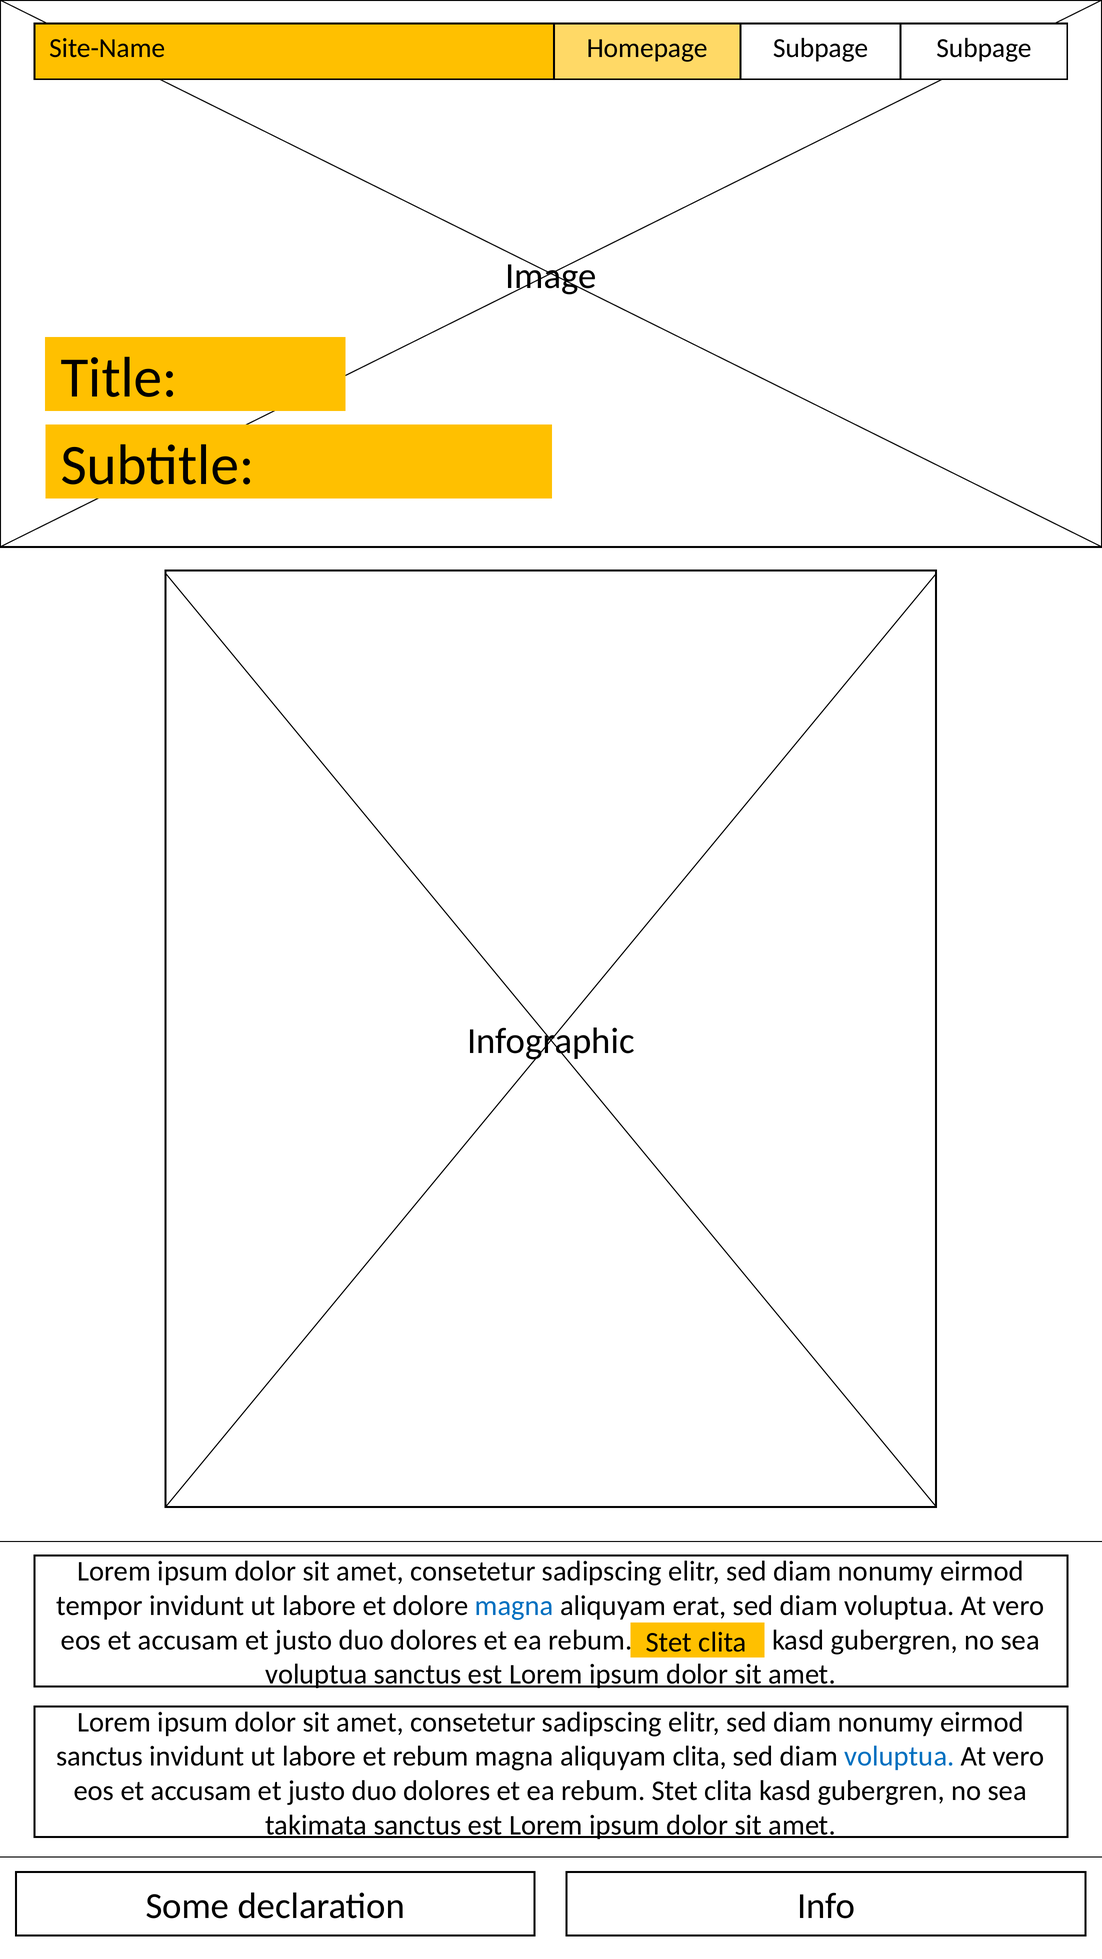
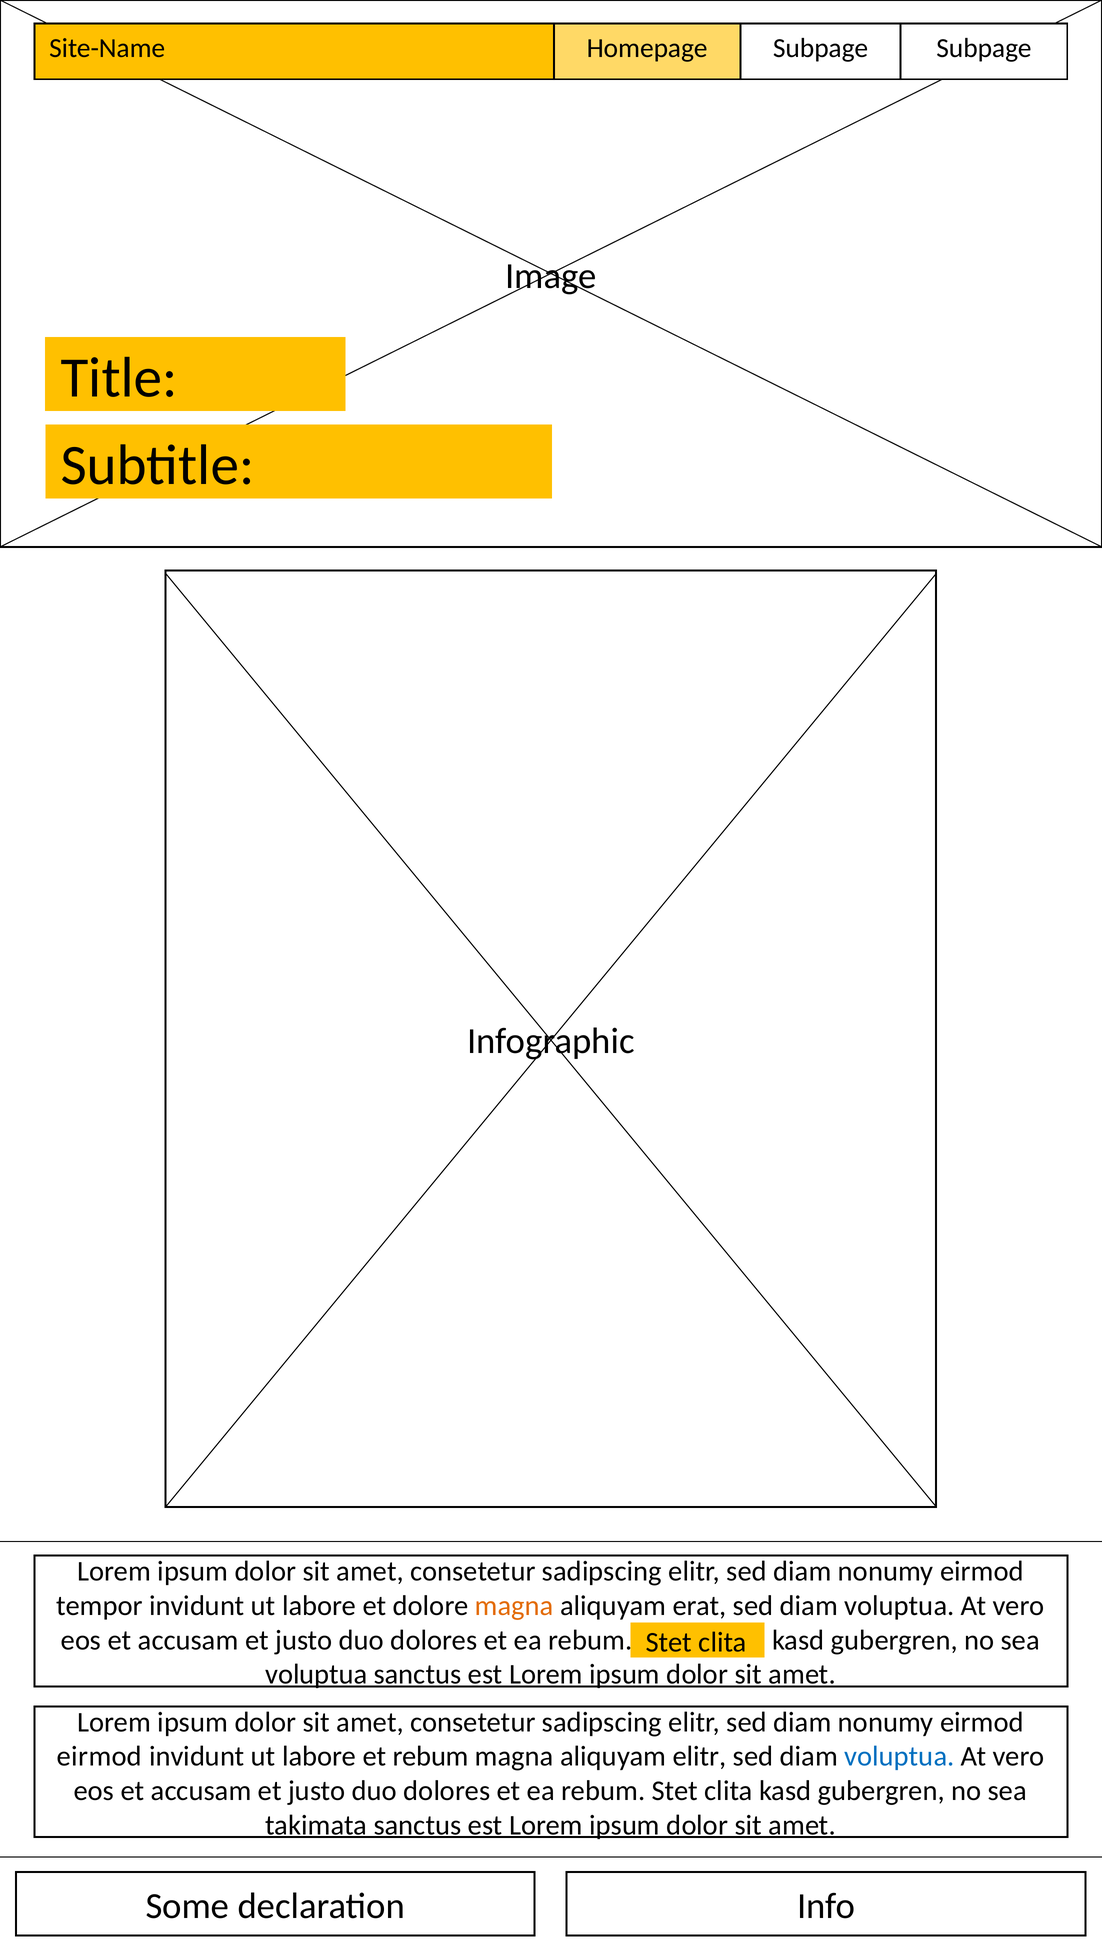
magna colour: blue -> orange (514, 1606)
sanctus: sanctus -> eirmod (99, 1757)
aliquyam clita: clita -> elitr (700, 1757)
